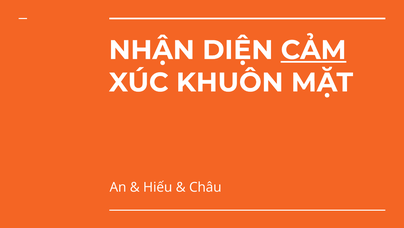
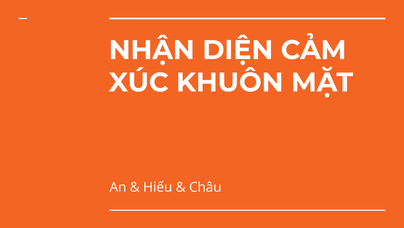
CẢM underline: present -> none (314, 50)
